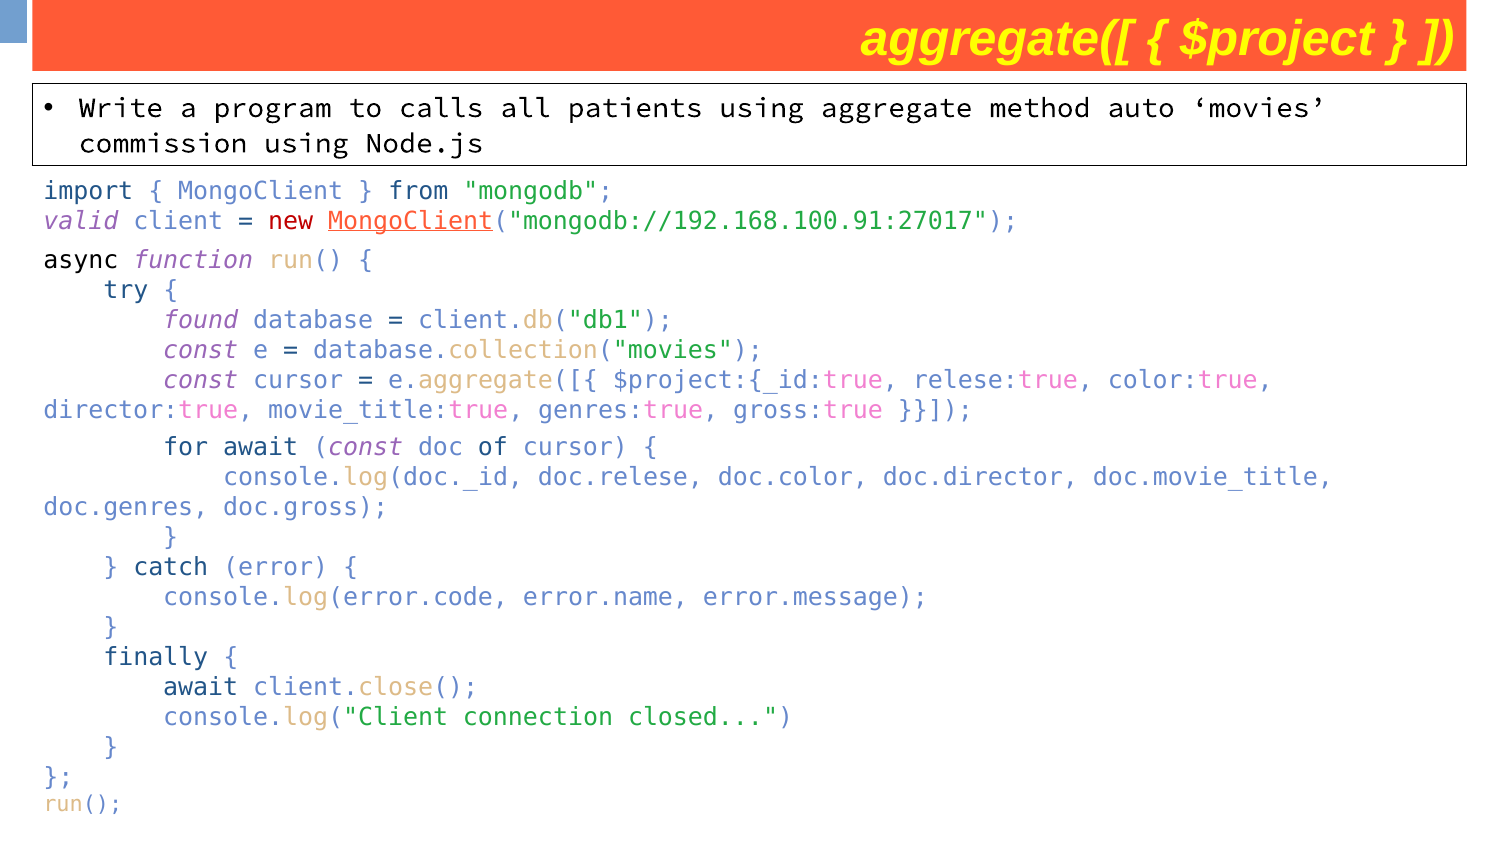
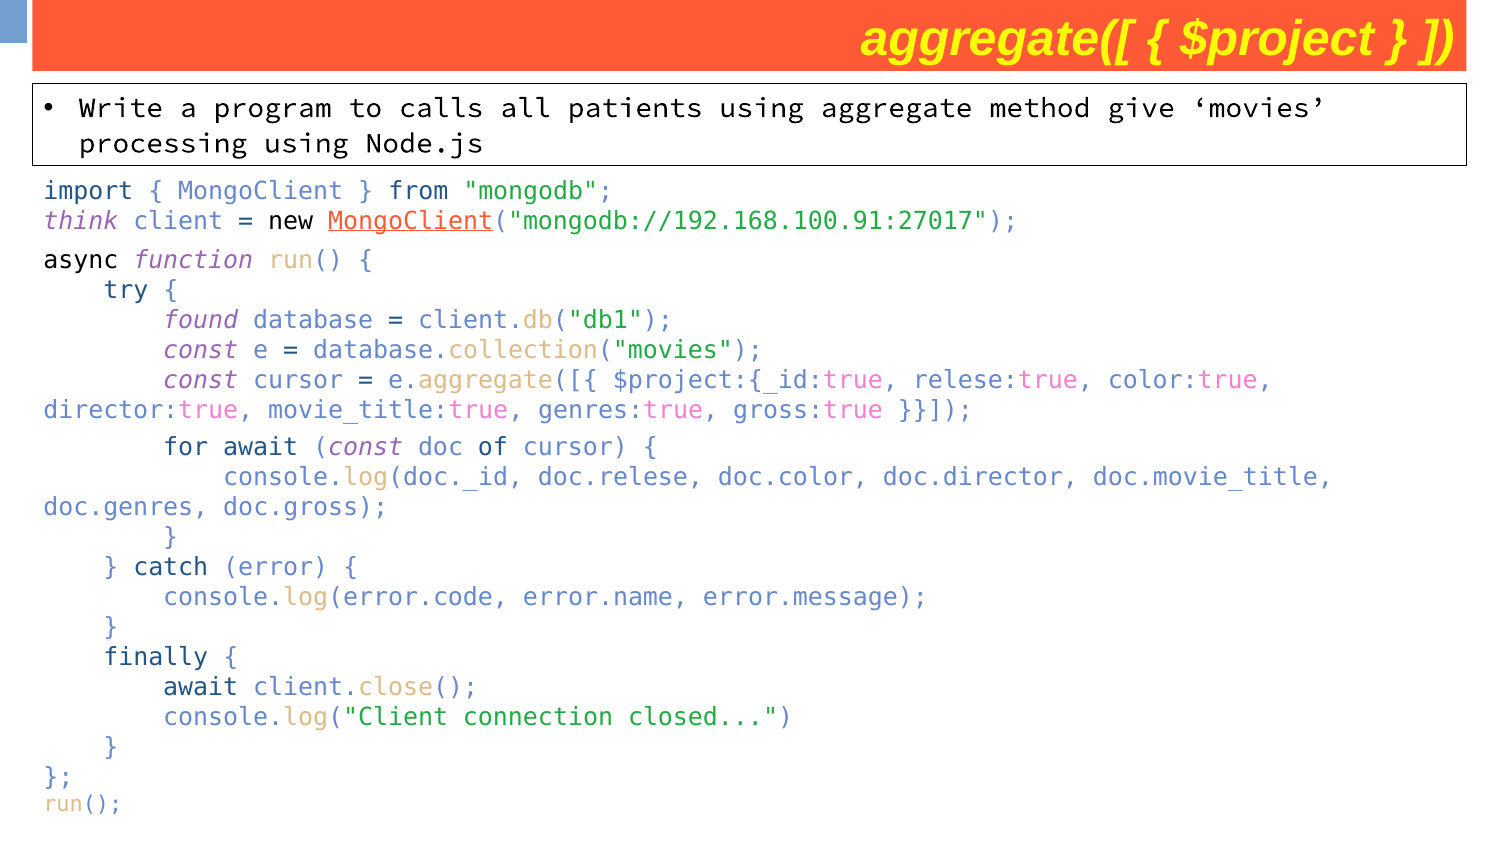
auto: auto -> give (1141, 108)
commission: commission -> processing (163, 143)
valid: valid -> think (81, 221)
new colour: red -> black (291, 221)
